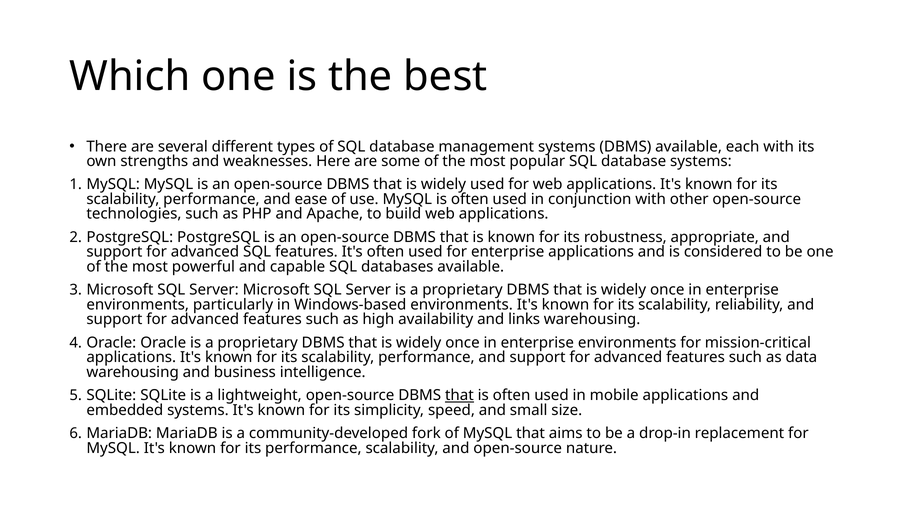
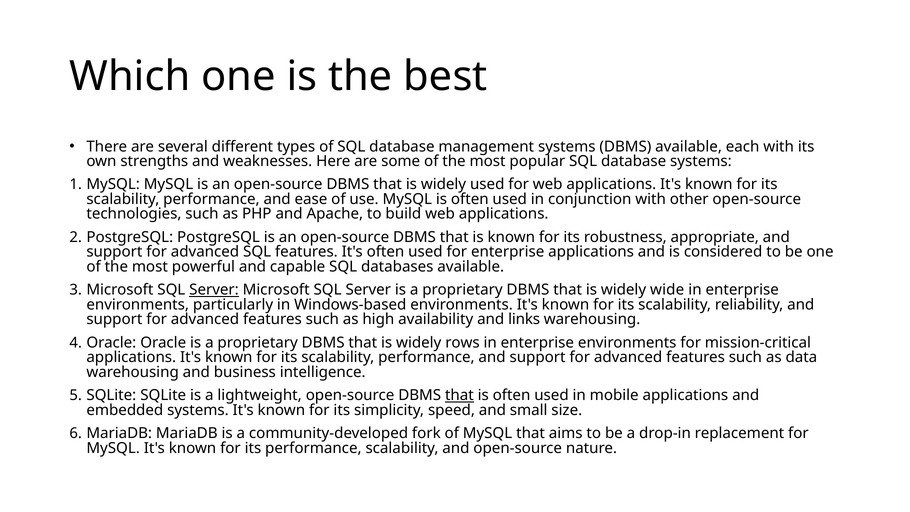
Server underline: none -> present (214, 290)
once: once -> wide (667, 290)
once: once -> rows (463, 343)
